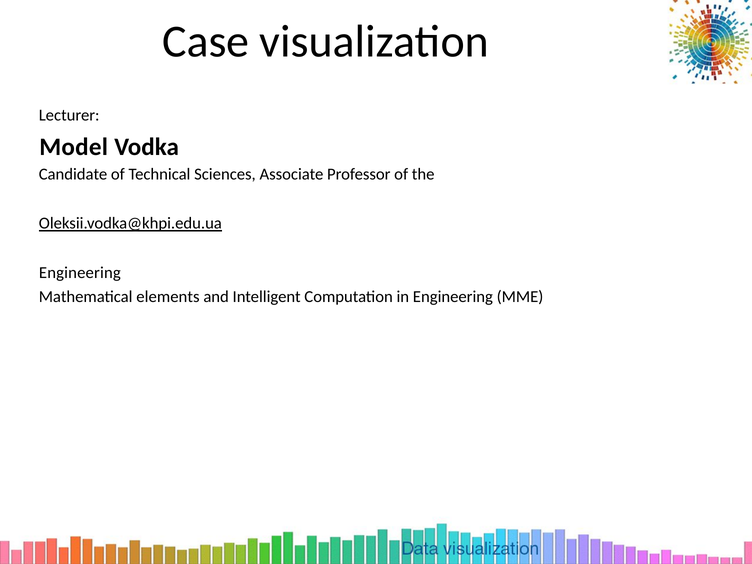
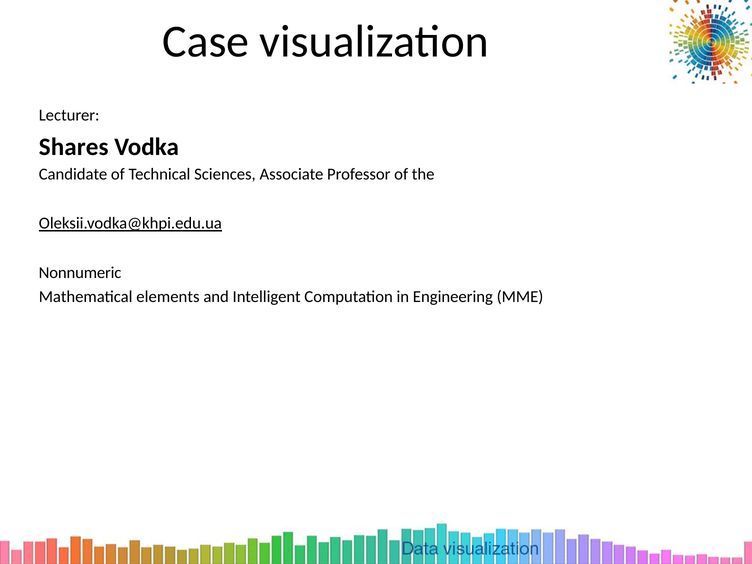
Model: Model -> Shares (74, 147)
Engineering: Engineering -> Nonnumeric (80, 273)
